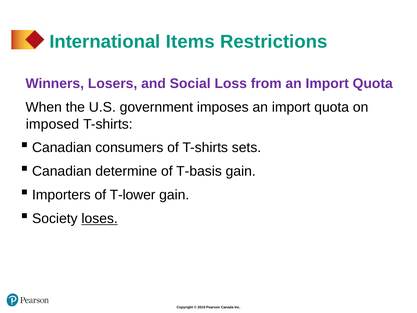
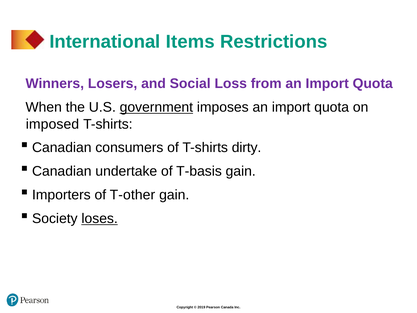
government underline: none -> present (156, 107)
sets: sets -> dirty (247, 148)
determine: determine -> undertake (126, 171)
T-lower: T-lower -> T-other (132, 195)
